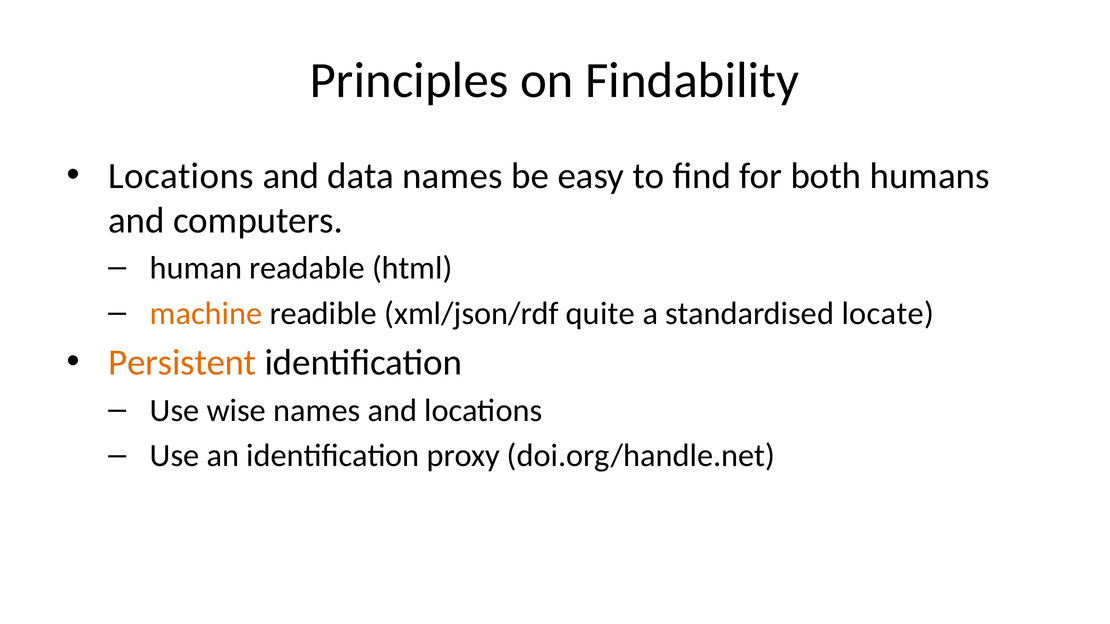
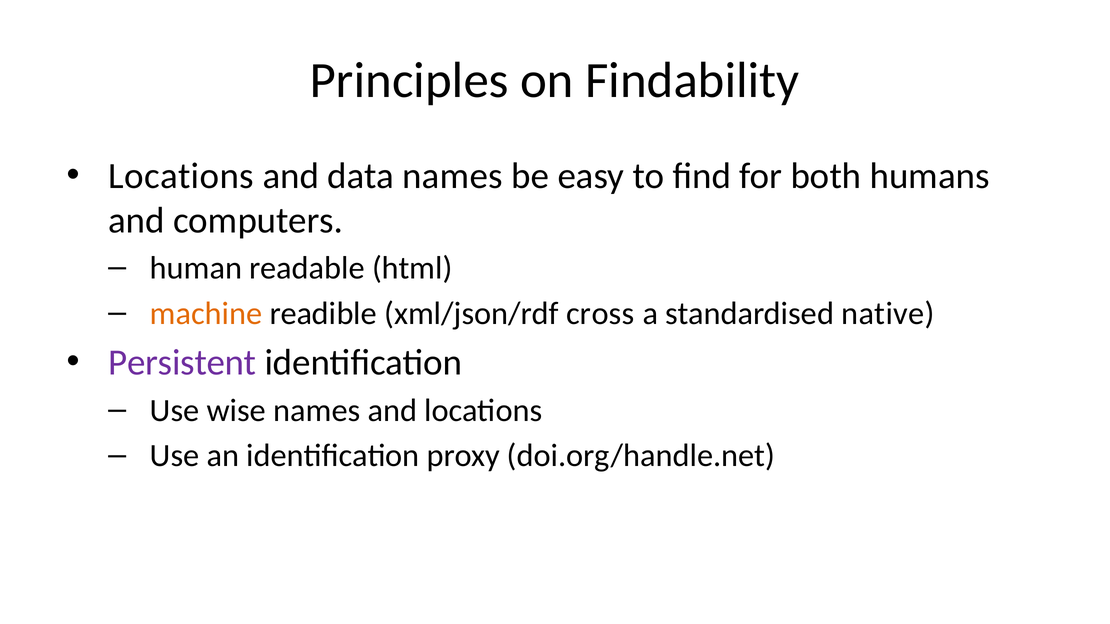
quite: quite -> cross (600, 314)
locate: locate -> native (888, 314)
Persistent colour: orange -> purple (182, 363)
